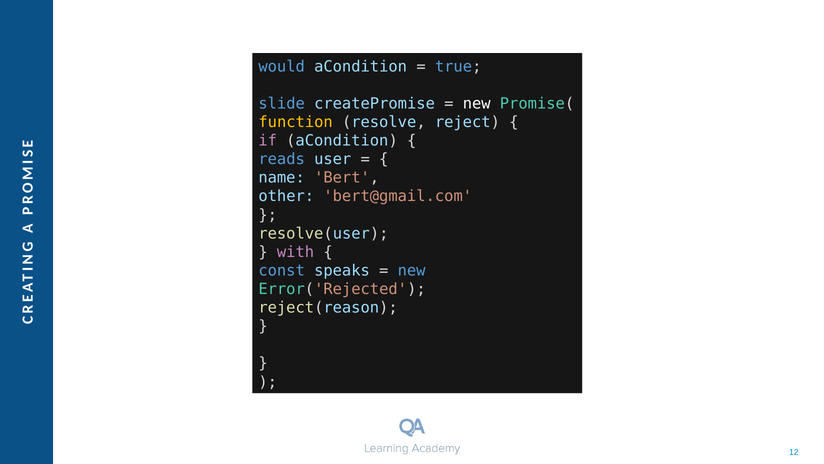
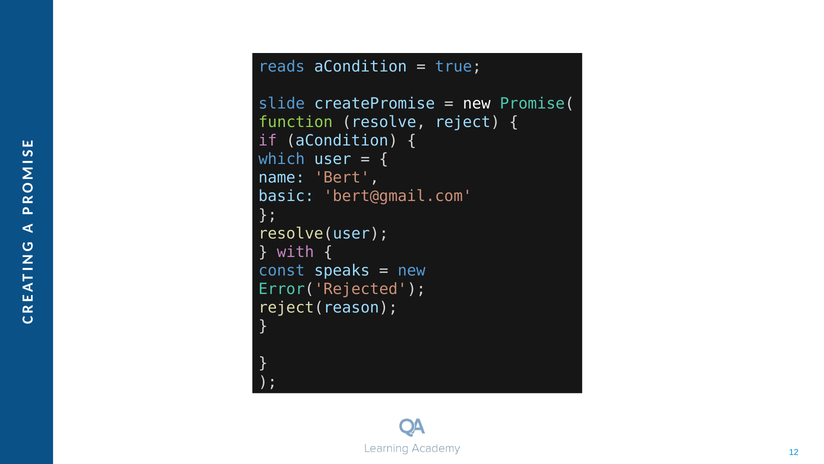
would: would -> reads (282, 66)
function colour: yellow -> light green (296, 122)
reads: reads -> which (282, 159)
other: other -> basic (286, 196)
